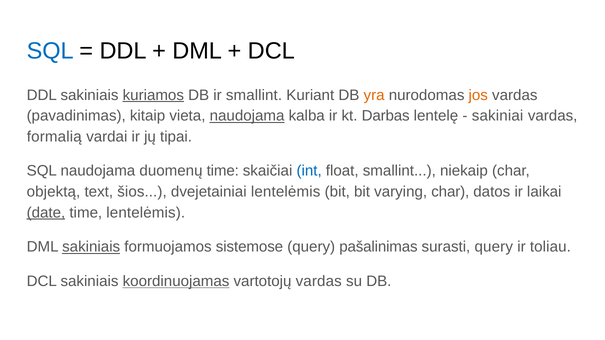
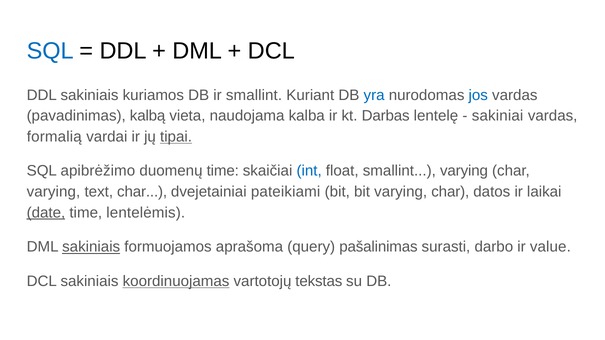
kuriamos underline: present -> none (153, 95)
yra colour: orange -> blue (374, 95)
jos colour: orange -> blue (478, 95)
kitaip: kitaip -> kalbą (148, 116)
naudojama underline: present -> none (247, 116)
tipai underline: none -> present (176, 137)
SQL naudojama: naudojama -> apibrėžimo (98, 171)
smallint niekaip: niekaip -> varying (464, 171)
objektą: objektą -> varying (53, 192)
text šios: šios -> char (142, 192)
dvejetainiai lentelėmis: lentelėmis -> pateikiami (286, 192)
sistemose: sistemose -> aprašoma (249, 247)
surasti query: query -> darbo (494, 247)
toliau: toliau -> value (550, 247)
vartotojų vardas: vardas -> tekstas (319, 282)
